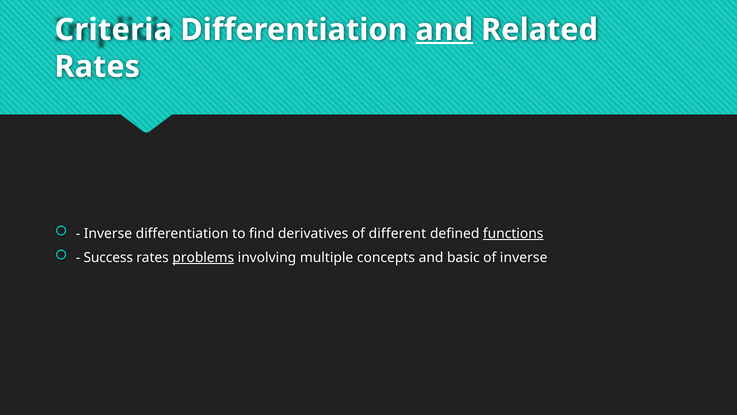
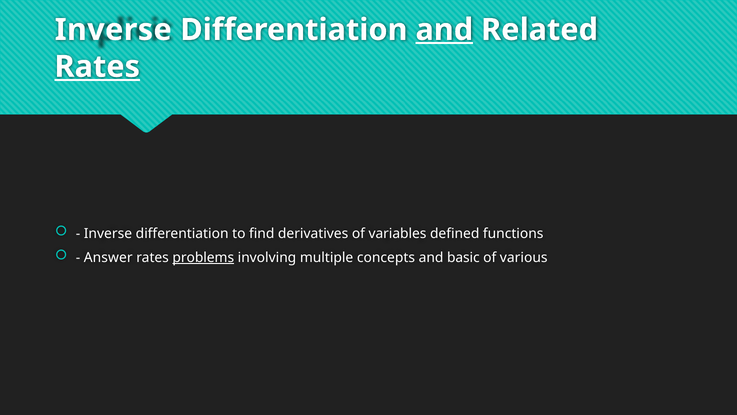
Criteria: Criteria -> Inverse (113, 30)
Rates underline: none -> present (97, 67)
different: different -> variables (397, 233)
functions underline: present -> none (513, 233)
Success: Success -> Answer (108, 257)
of inverse: inverse -> various (524, 257)
